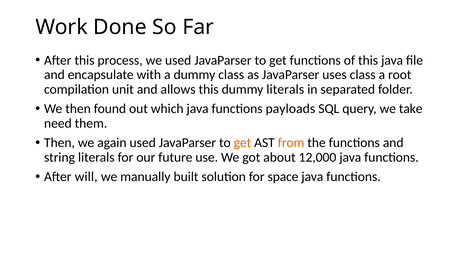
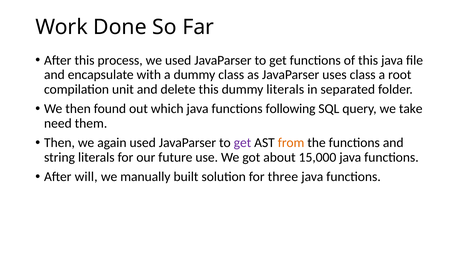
allows: allows -> delete (178, 89)
payloads: payloads -> following (291, 109)
get colour: orange -> purple (242, 143)
12,000: 12,000 -> 15,000 (317, 157)
space: space -> three (283, 177)
